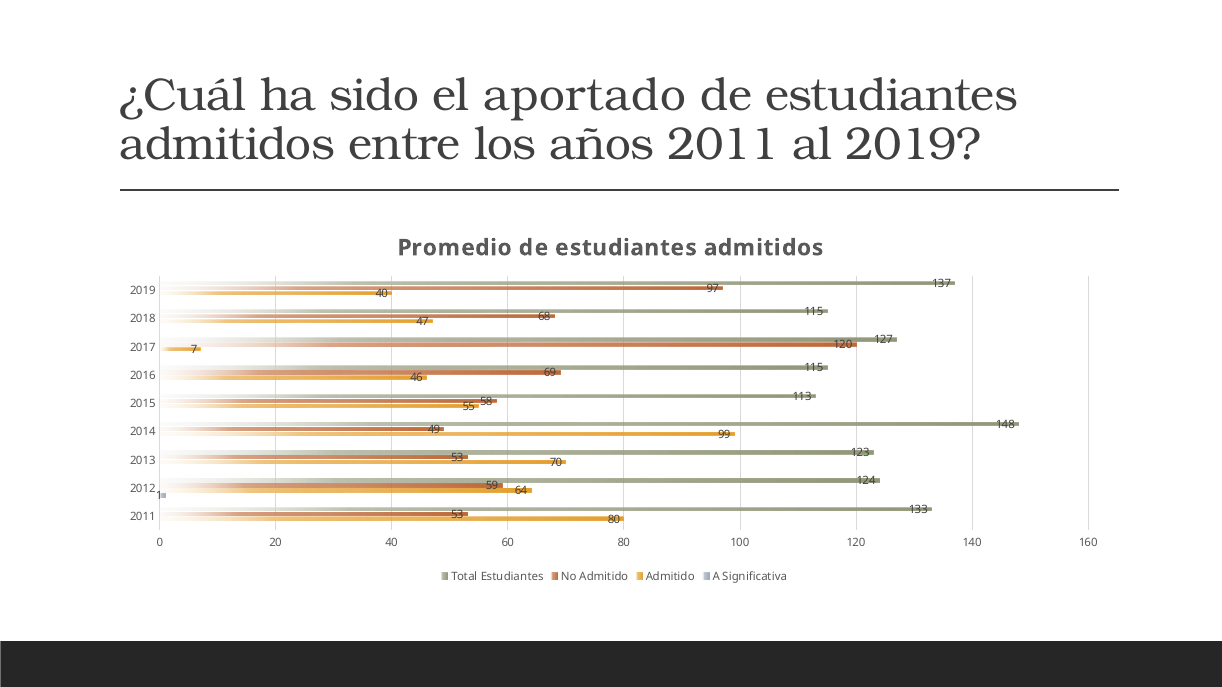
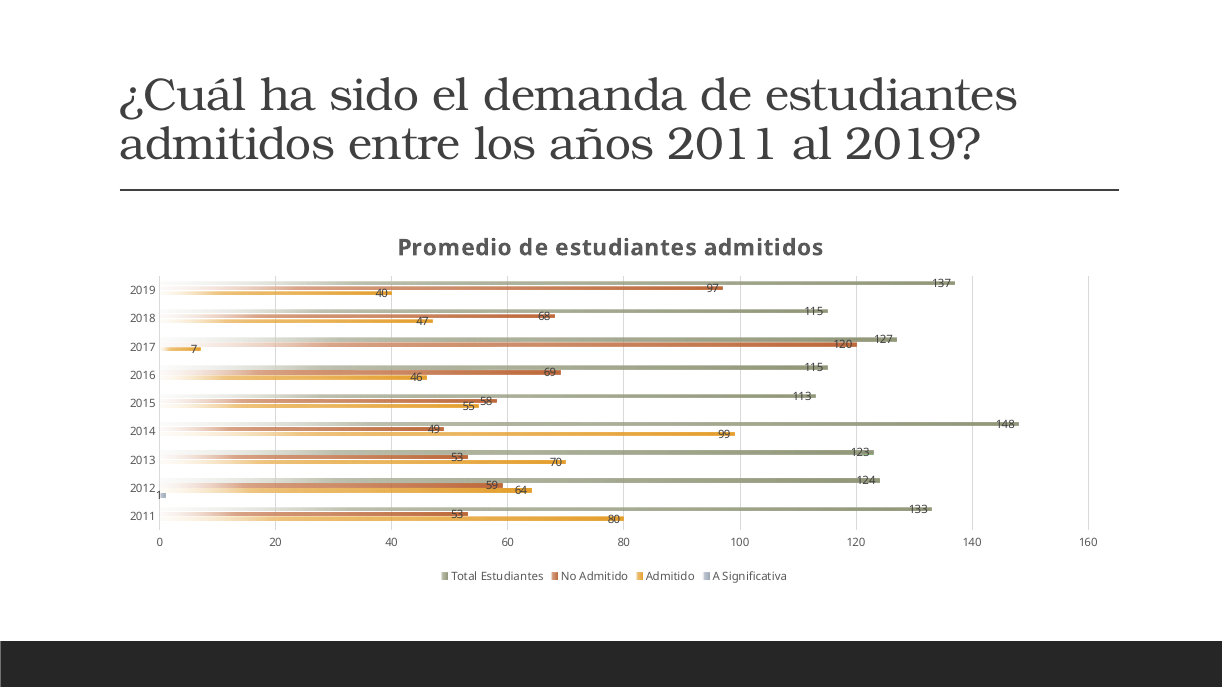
aportado: aportado -> demanda (585, 95)
